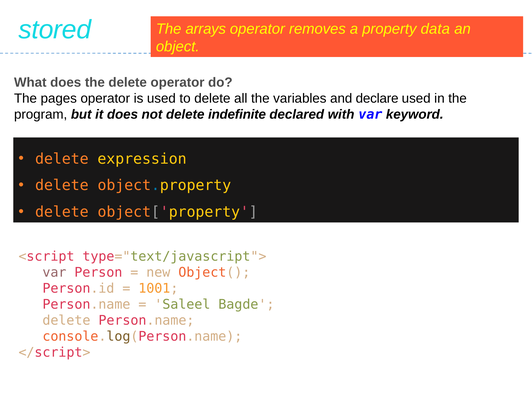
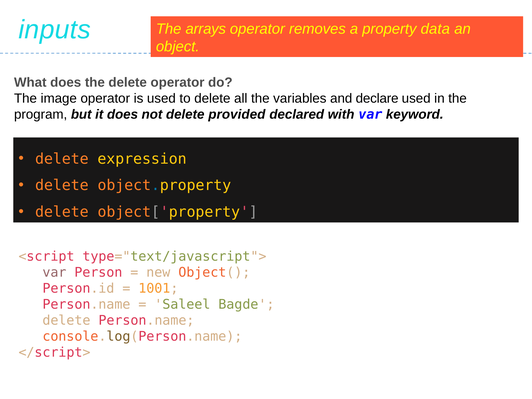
stored: stored -> inputs (55, 30)
pages: pages -> image (59, 98)
indefinite: indefinite -> provided (237, 114)
